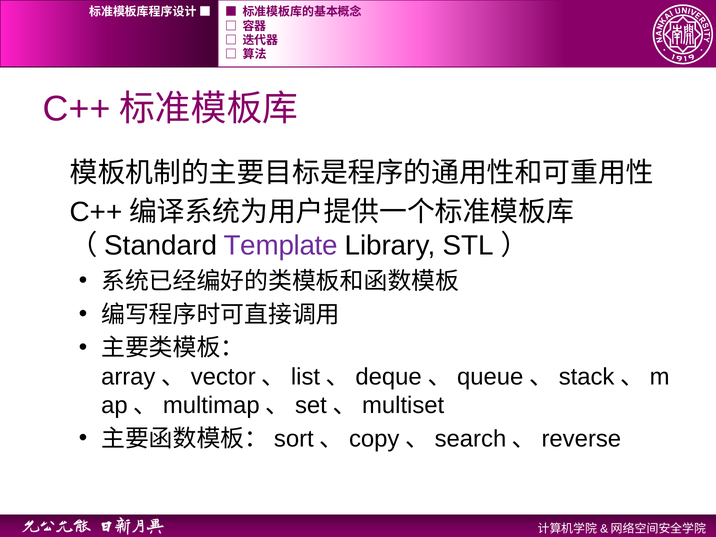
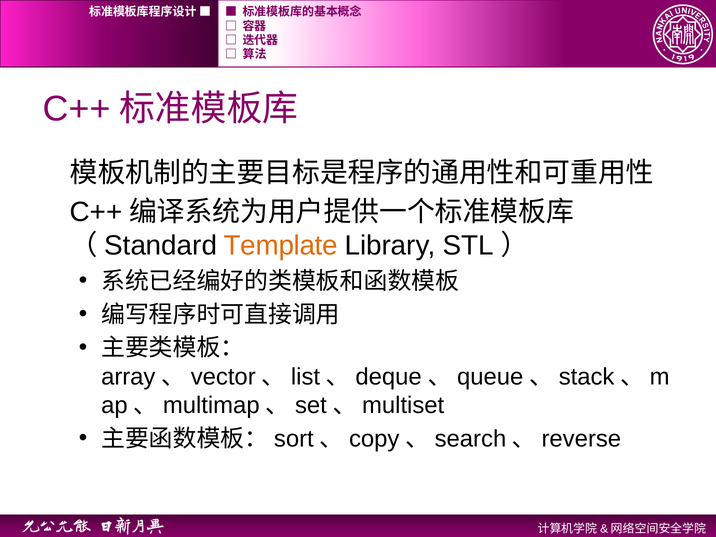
Template colour: purple -> orange (281, 246)
